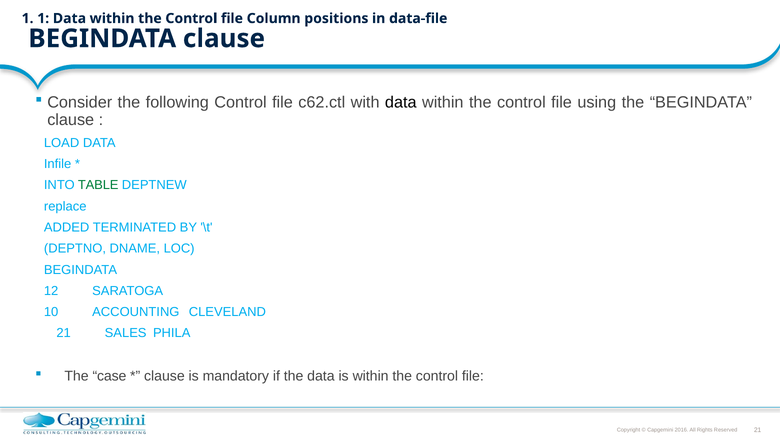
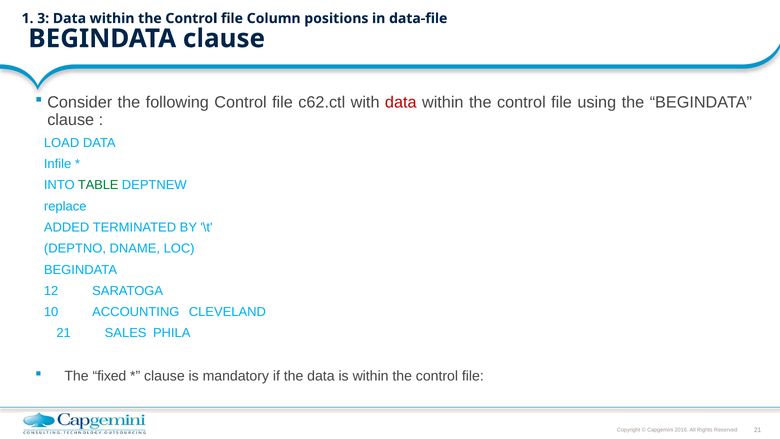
1 1: 1 -> 3 (43, 18)
data colour: black -> red (401, 102)
case: case -> fixed (109, 376)
